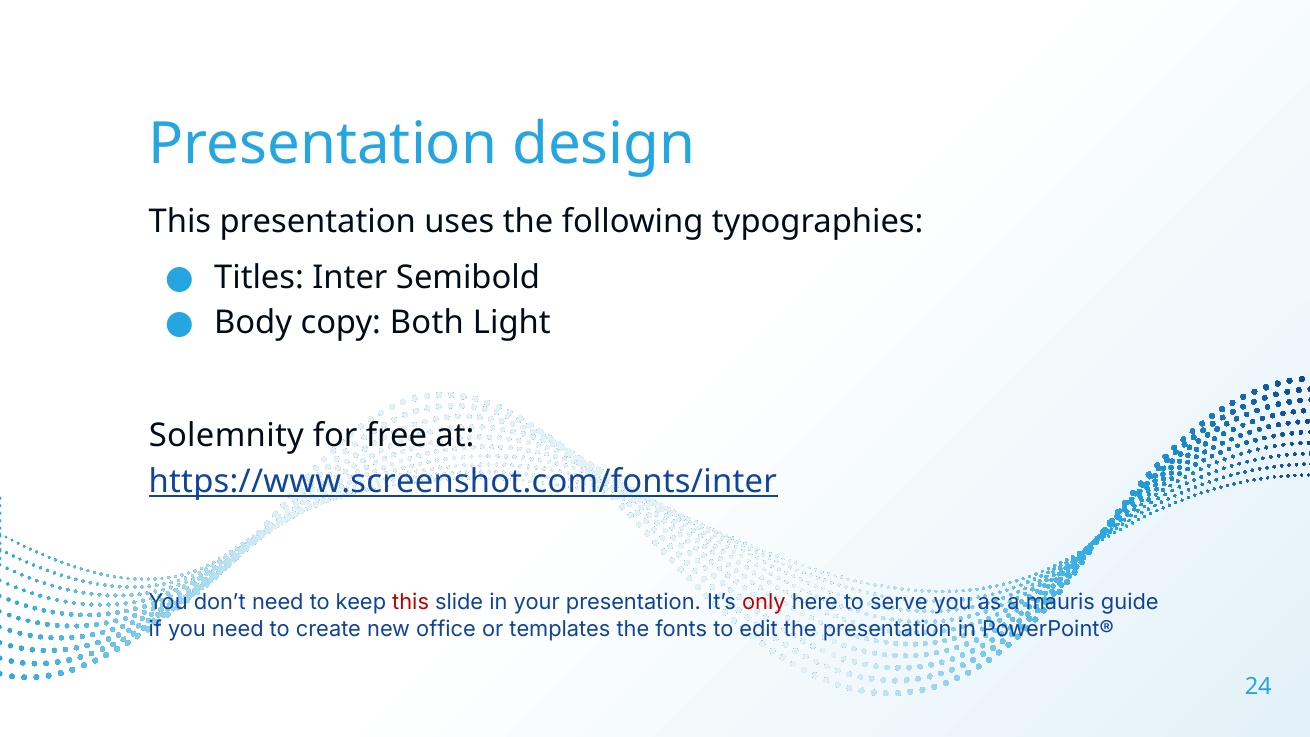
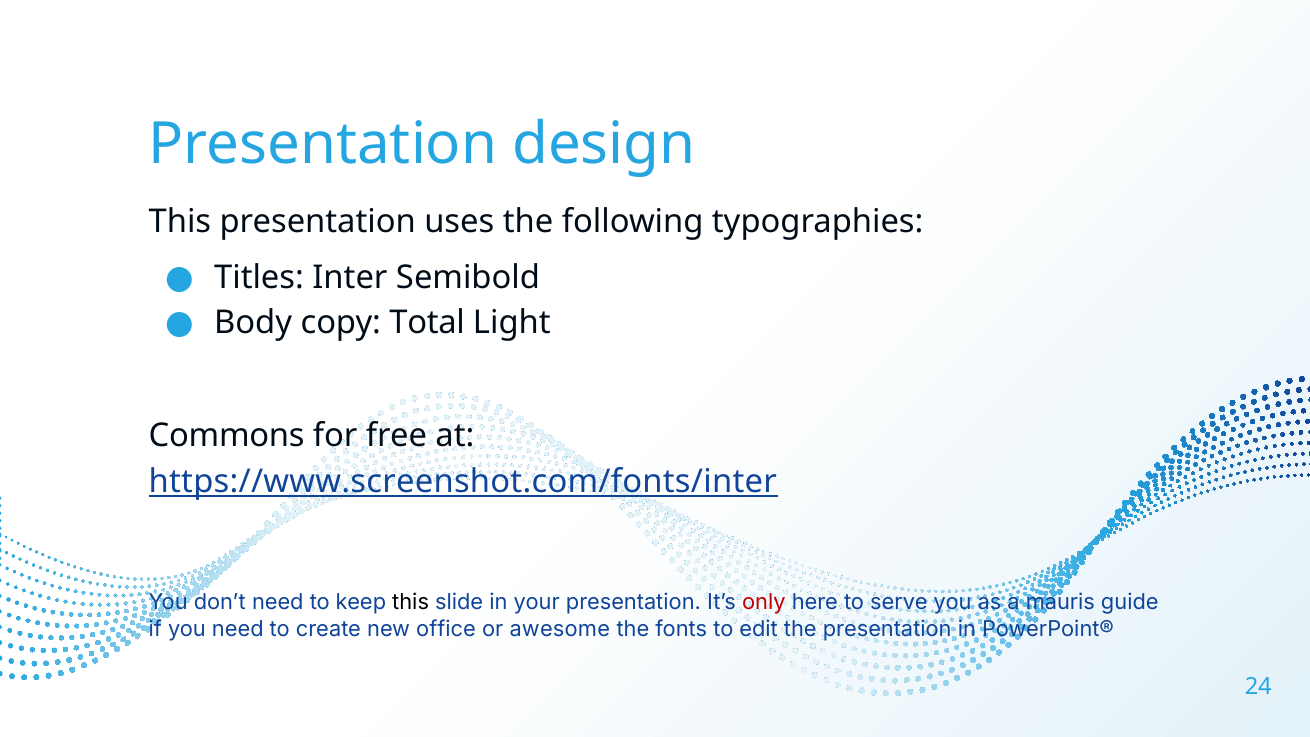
Both: Both -> Total (427, 323)
Solemnity: Solemnity -> Commons (227, 435)
this colour: red -> black (411, 603)
templates: templates -> awesome (560, 629)
